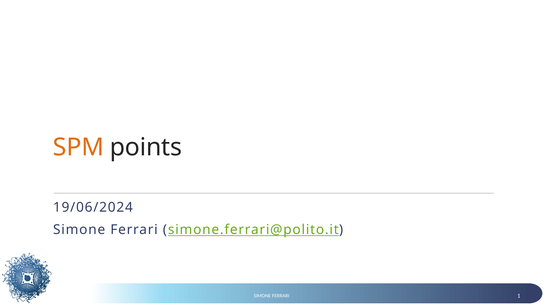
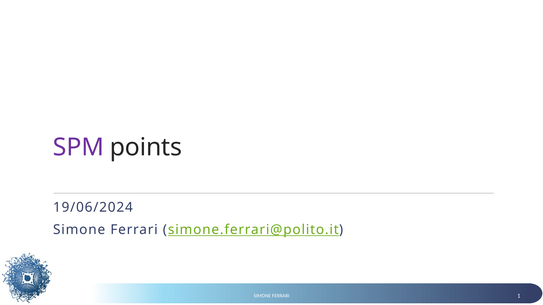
SPM colour: orange -> purple (78, 147)
